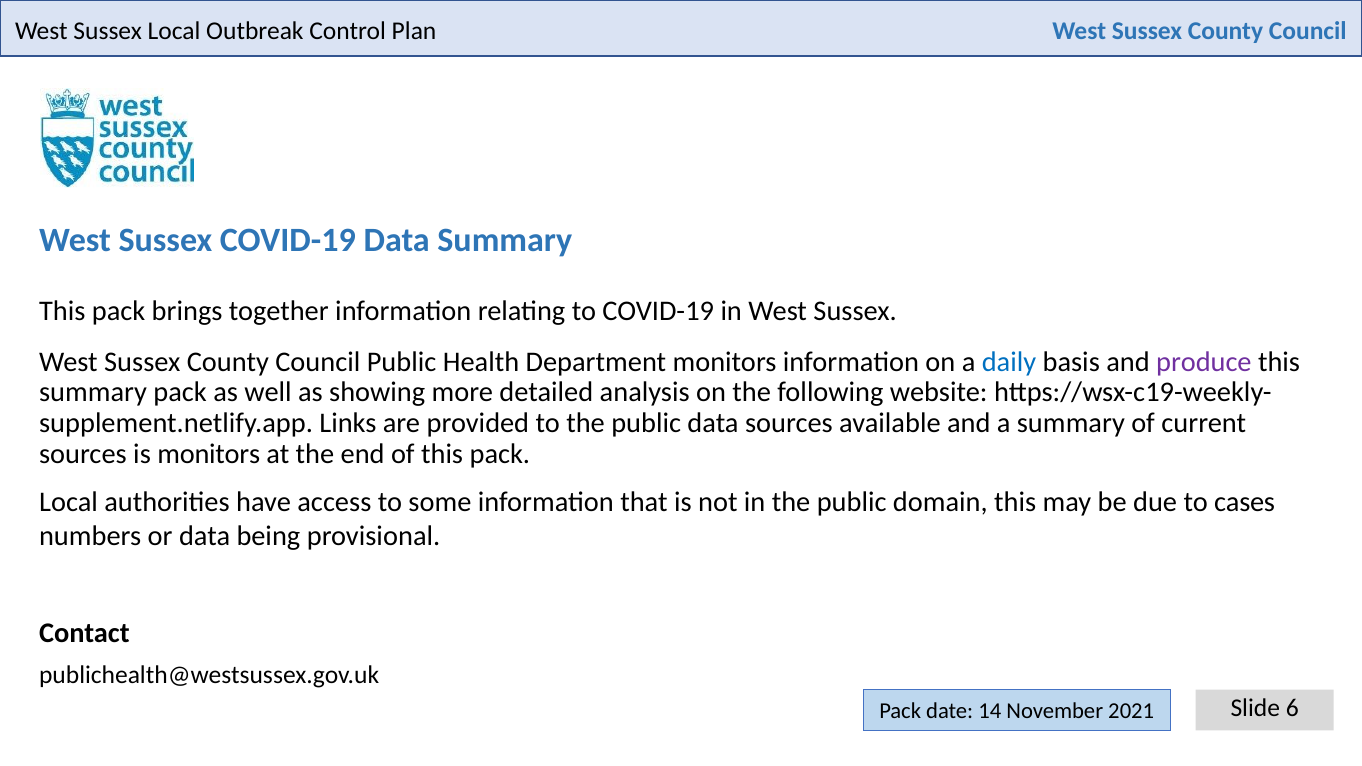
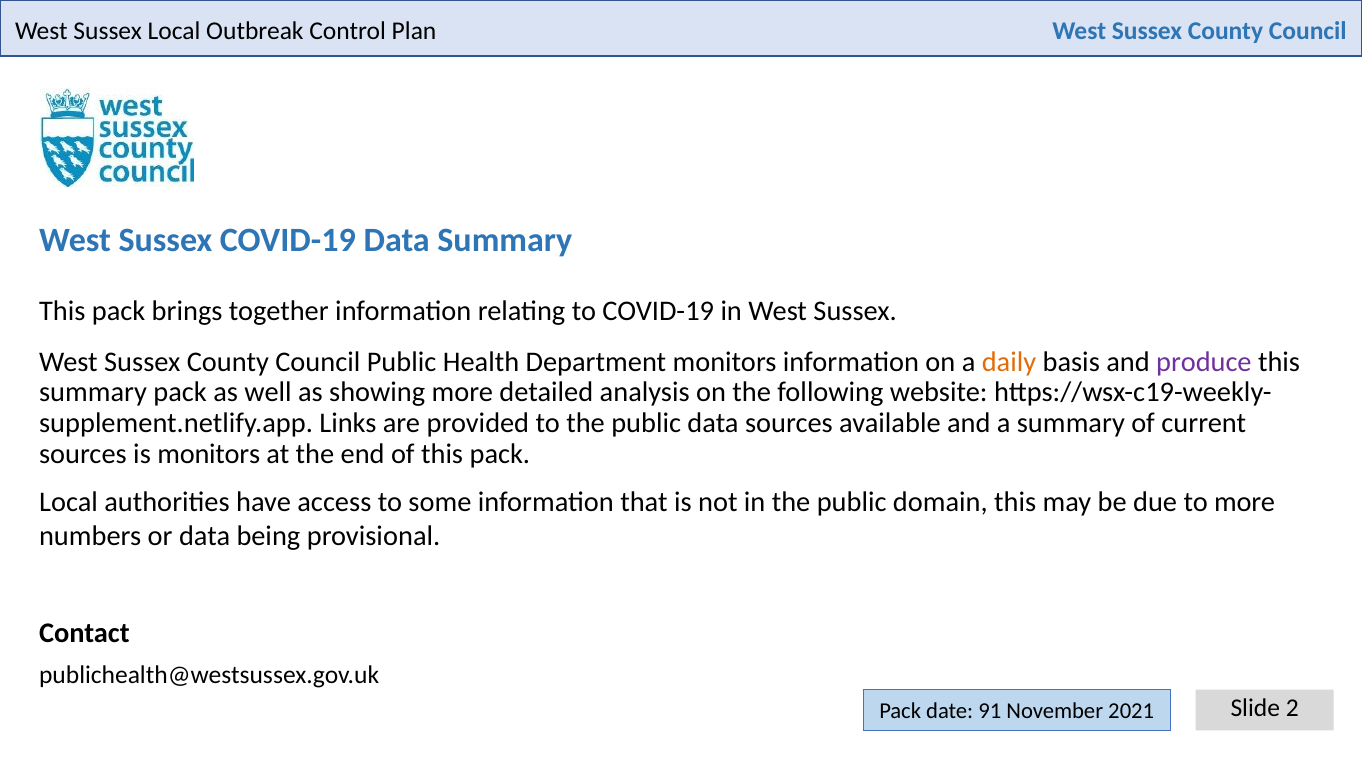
daily colour: blue -> orange (1009, 362)
to cases: cases -> more (1245, 502)
6: 6 -> 2 (1292, 708)
14: 14 -> 91 (990, 712)
